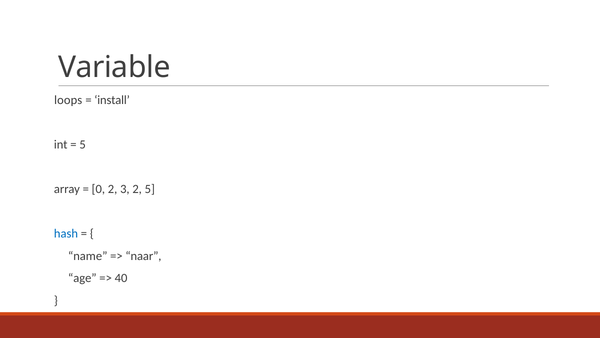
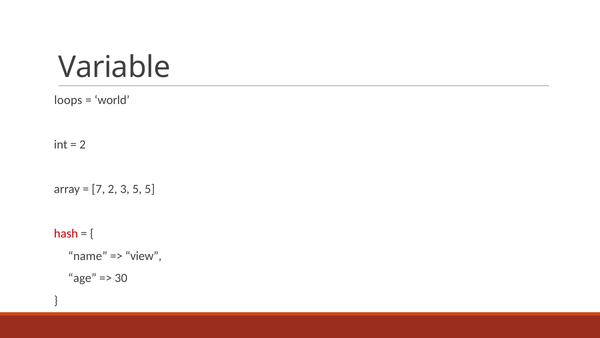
install: install -> world (112, 100)
5: 5 -> 2 (83, 144)
0: 0 -> 7 (98, 189)
3 2: 2 -> 5 (137, 189)
hash colour: blue -> red (66, 233)
naar: naar -> view (143, 256)
40: 40 -> 30 (121, 278)
